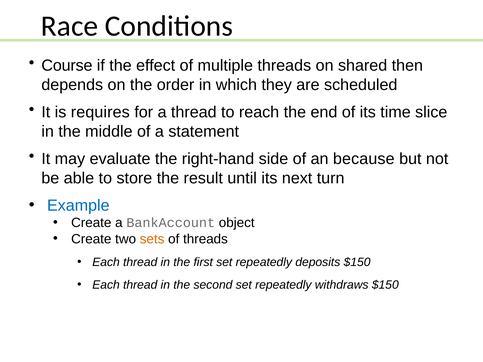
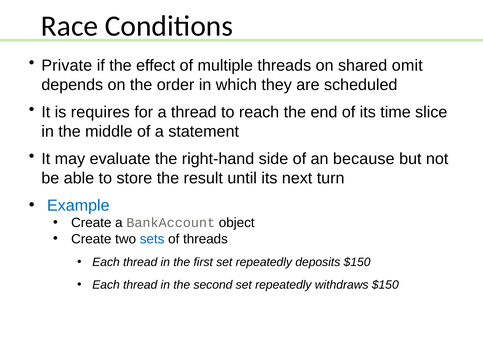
Course: Course -> Private (67, 65)
then: then -> omit (407, 65)
sets colour: orange -> blue (152, 239)
